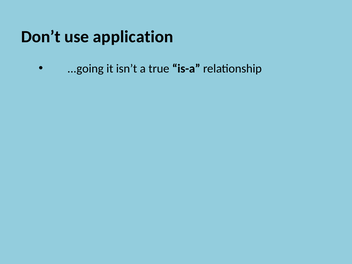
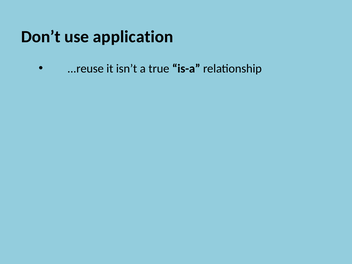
...going: ...going -> ...reuse (85, 69)
